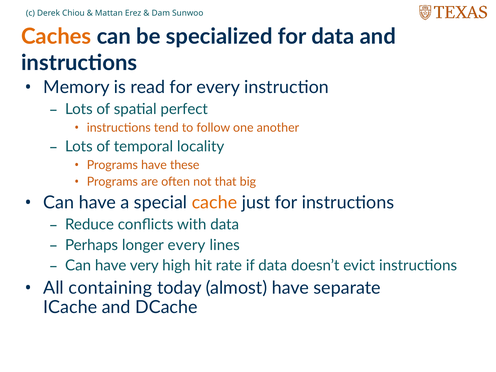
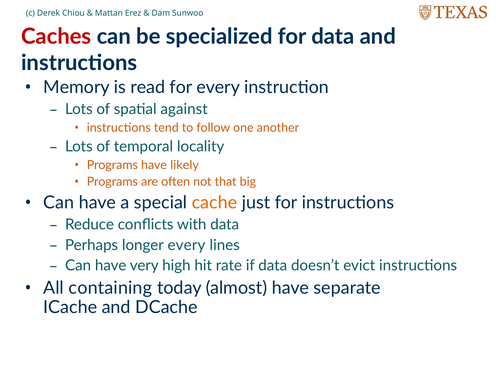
Caches colour: orange -> red (56, 37)
perfect: perfect -> against (184, 109)
these: these -> likely (185, 165)
